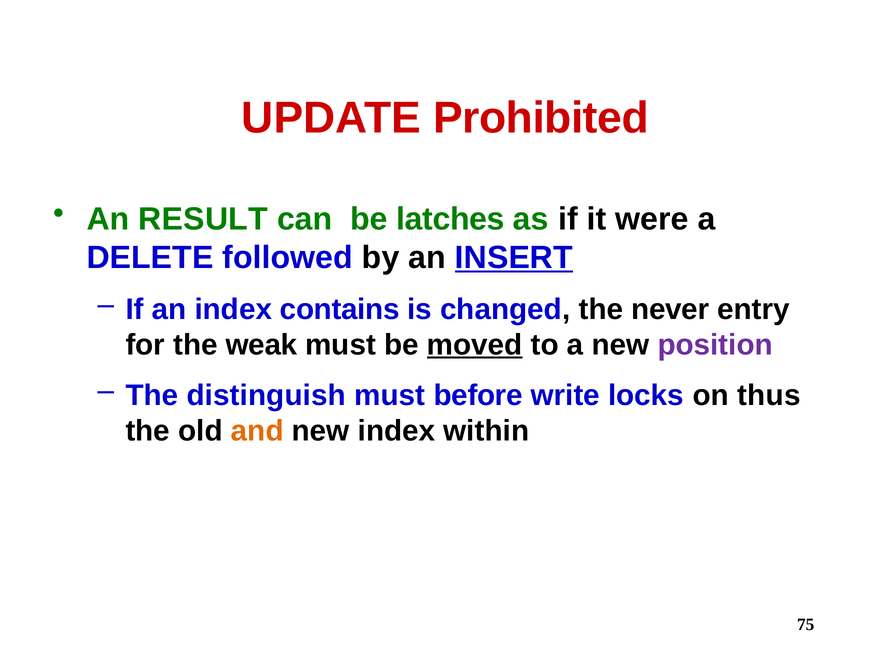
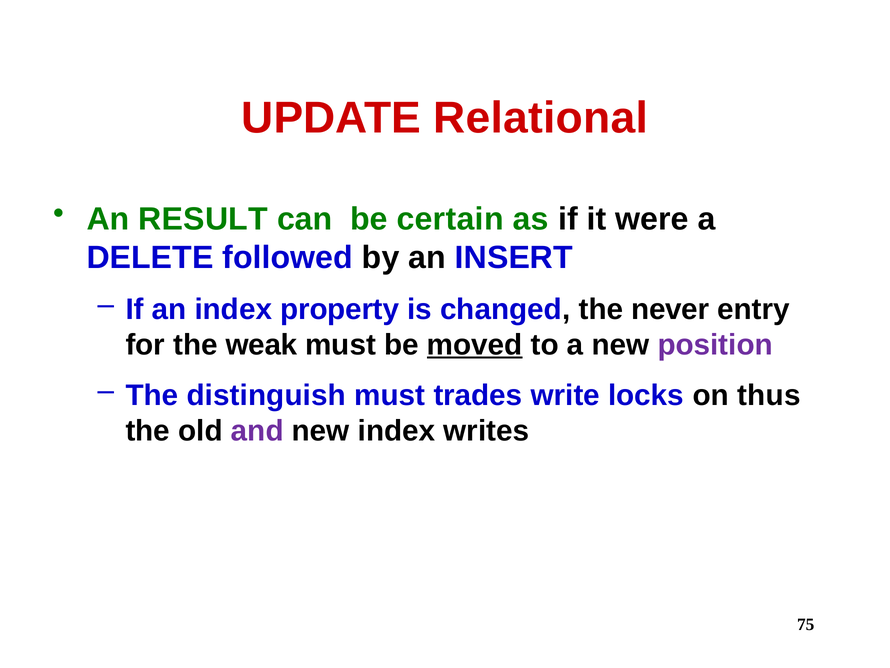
Prohibited: Prohibited -> Relational (541, 118)
latches: latches -> certain (450, 219)
INSERT underline: present -> none (514, 257)
contains: contains -> property (340, 309)
before: before -> trades (478, 395)
and colour: orange -> purple (257, 431)
within: within -> writes (486, 431)
